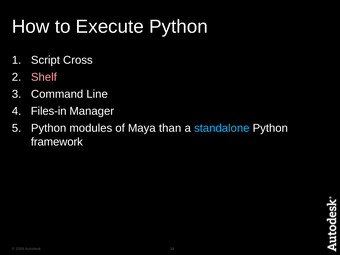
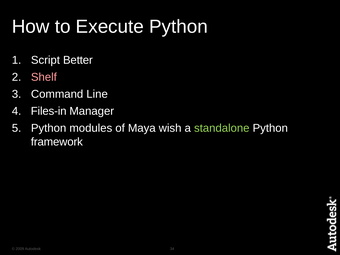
Cross: Cross -> Better (78, 60)
than: than -> wish (170, 128)
standalone colour: light blue -> light green (222, 128)
